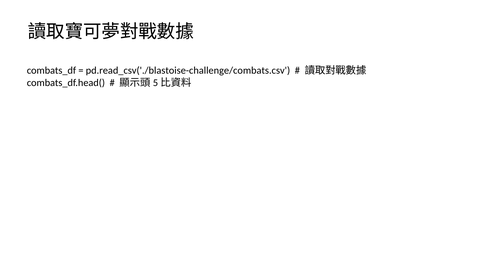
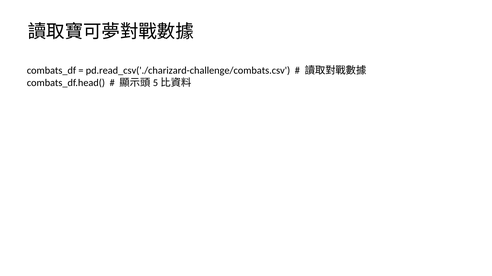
pd.read_csv('./blastoise-challenge/combats.csv: pd.read_csv('./blastoise-challenge/combats.csv -> pd.read_csv('./charizard-challenge/combats.csv (188, 71)
